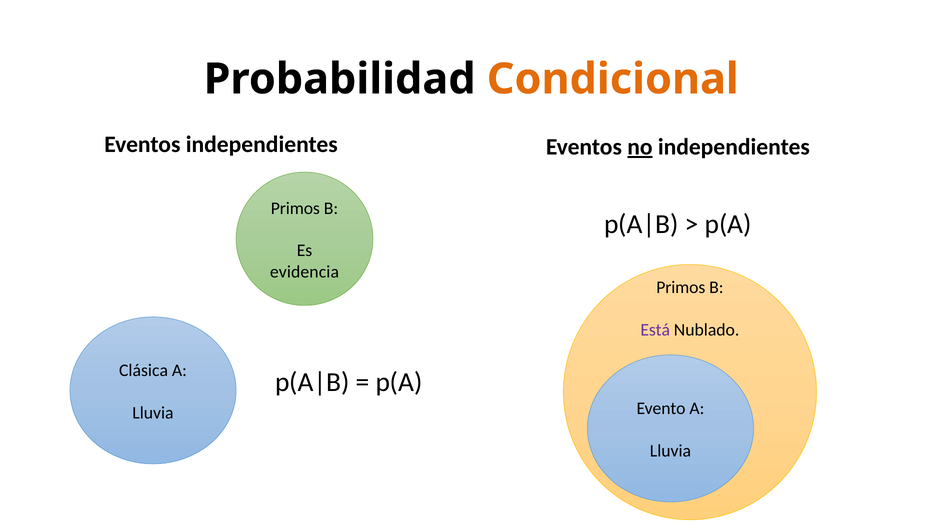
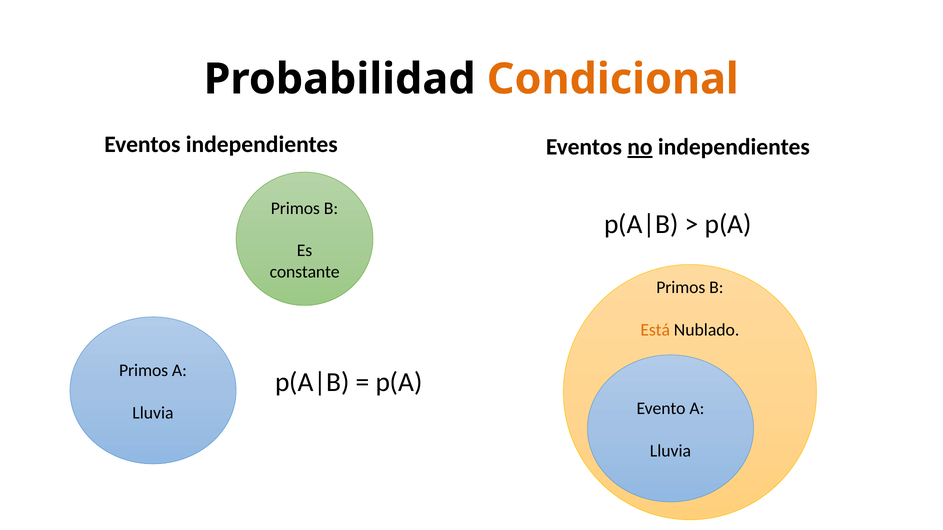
evidencia: evidencia -> constante (305, 272)
Está colour: purple -> orange (655, 330)
Clásica: Clásica -> Primos (144, 371)
